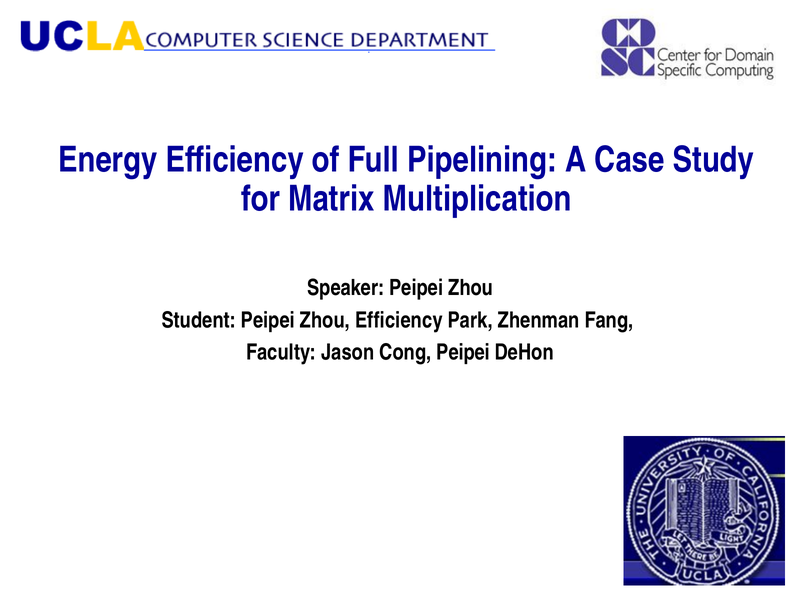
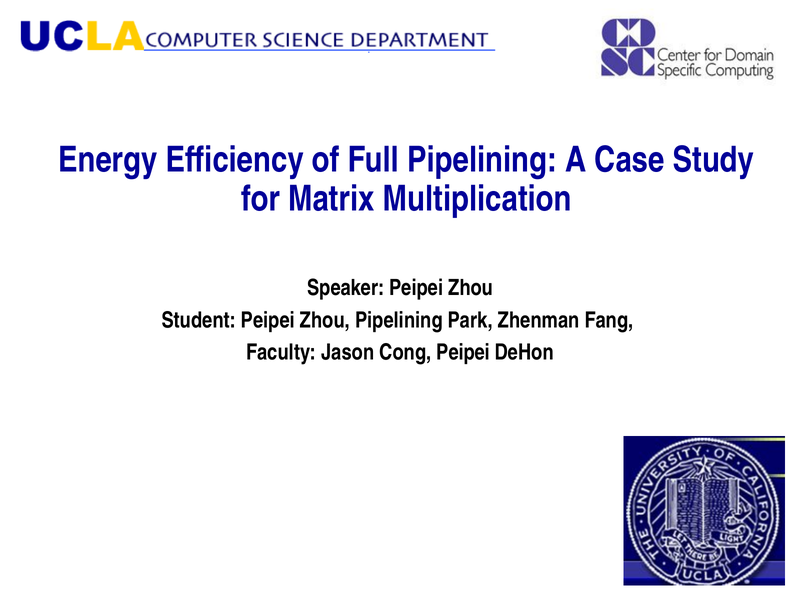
Zhou Efficiency: Efficiency -> Pipelining (399, 320)
